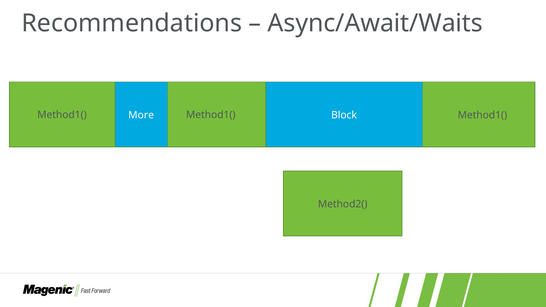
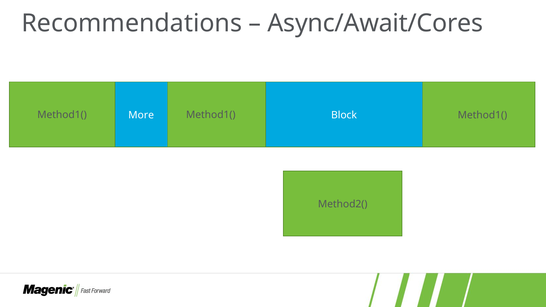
Async/Await/Waits: Async/Await/Waits -> Async/Await/Cores (375, 23)
